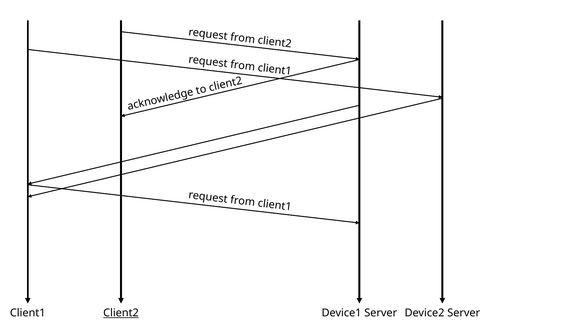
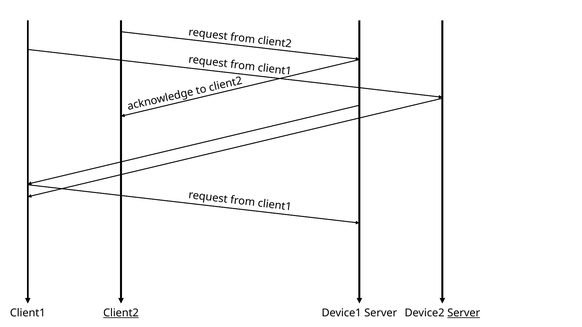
Server underline: none -> present (464, 313)
